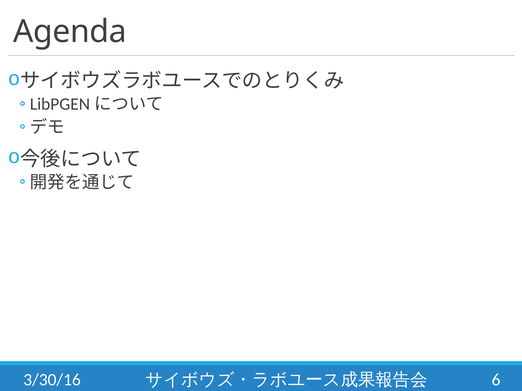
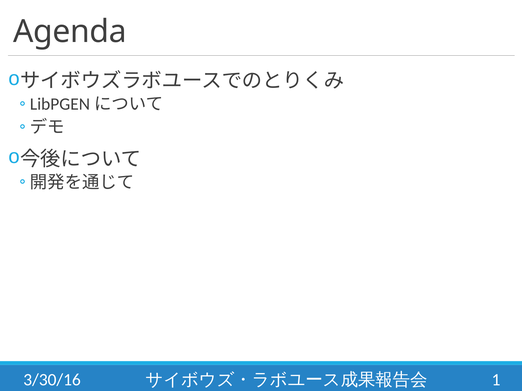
6: 6 -> 1 (496, 380)
